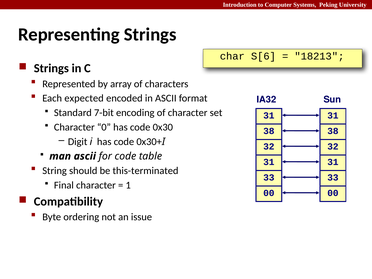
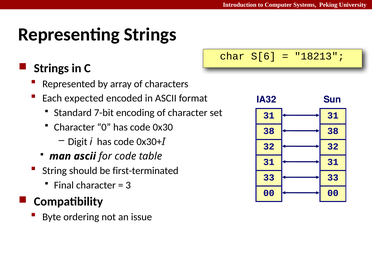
this-terminated: this-terminated -> first-terminated (146, 171)
1: 1 -> 3 (128, 185)
